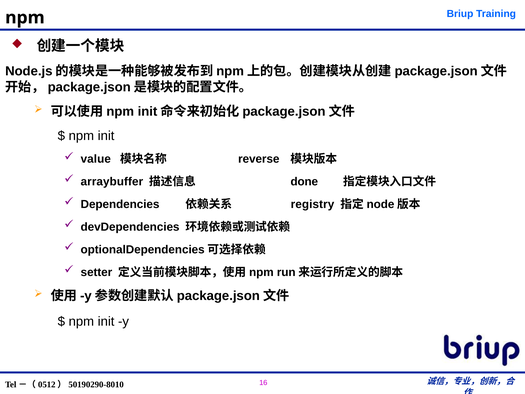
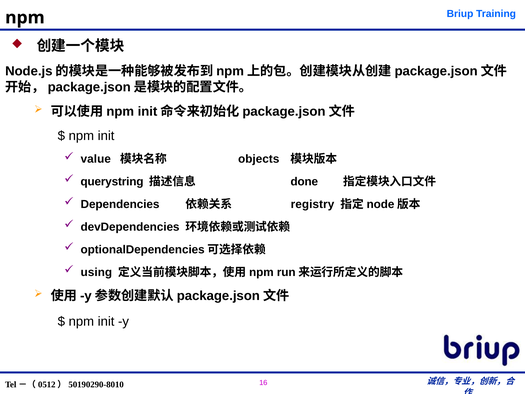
reverse: reverse -> objects (259, 159)
arraybuffer: arraybuffer -> querystring (112, 182)
setter: setter -> using (96, 272)
